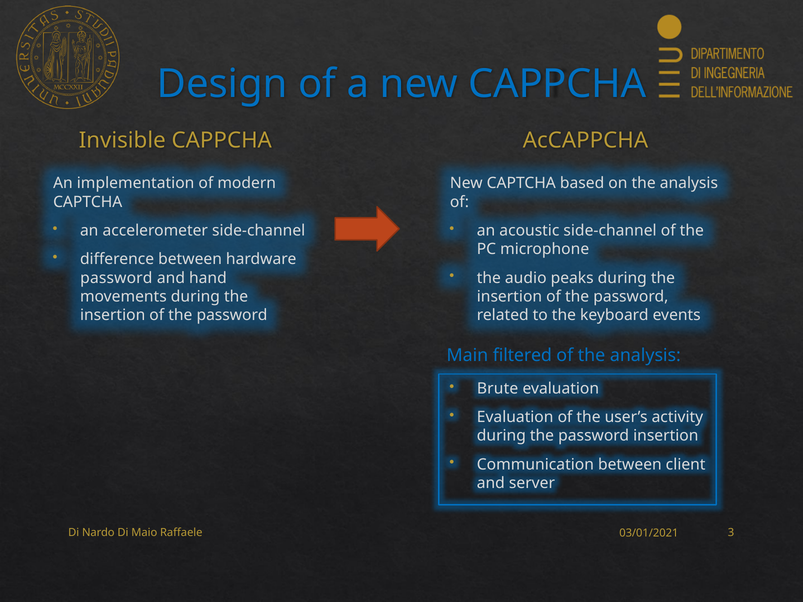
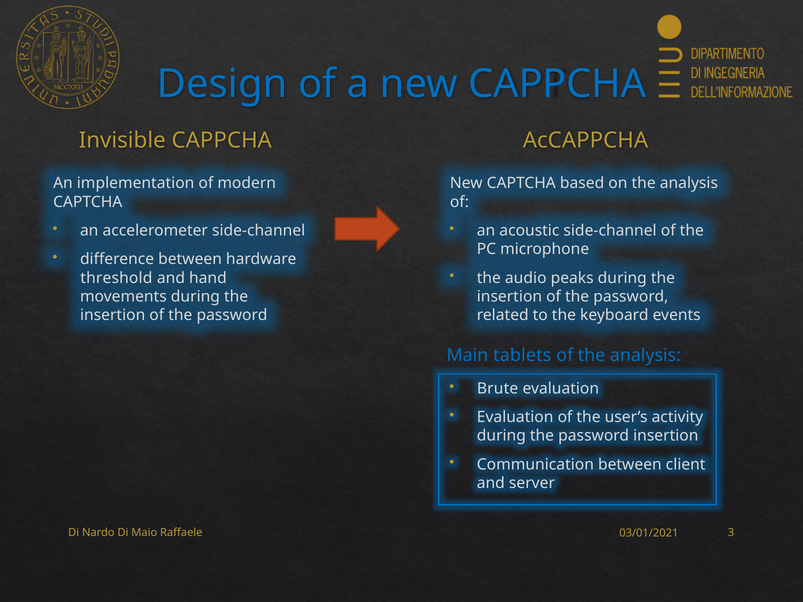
password: password -> threshold (116, 278)
filtered: filtered -> tablets (522, 356)
